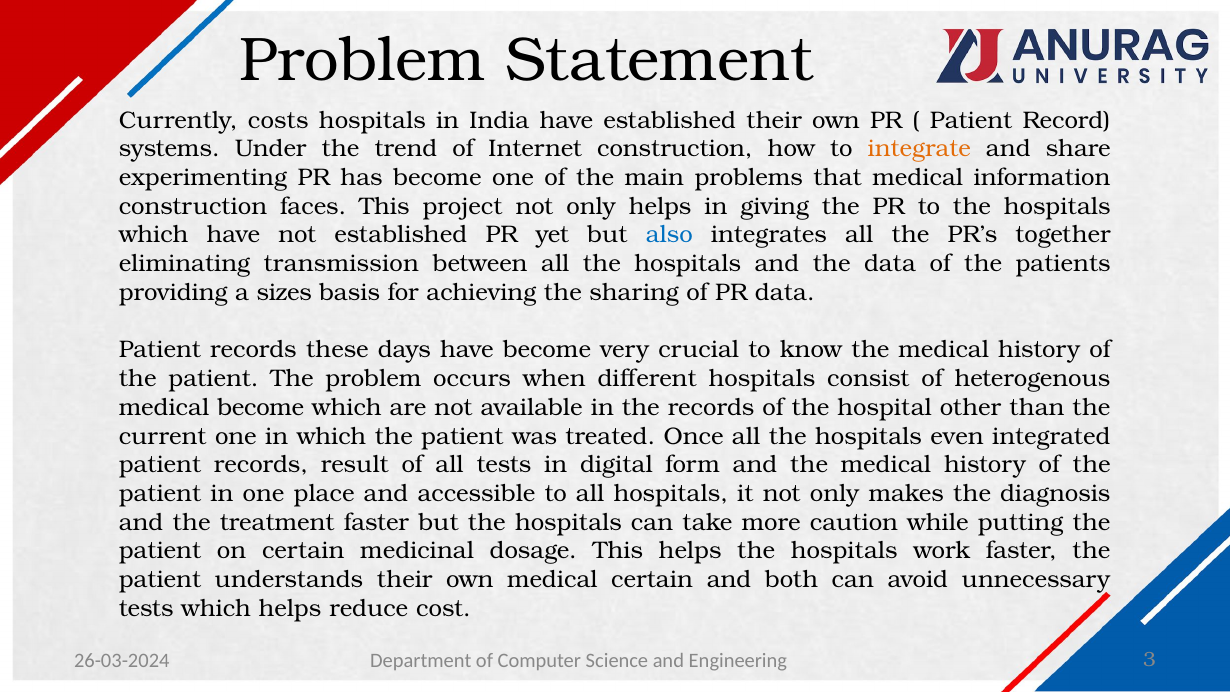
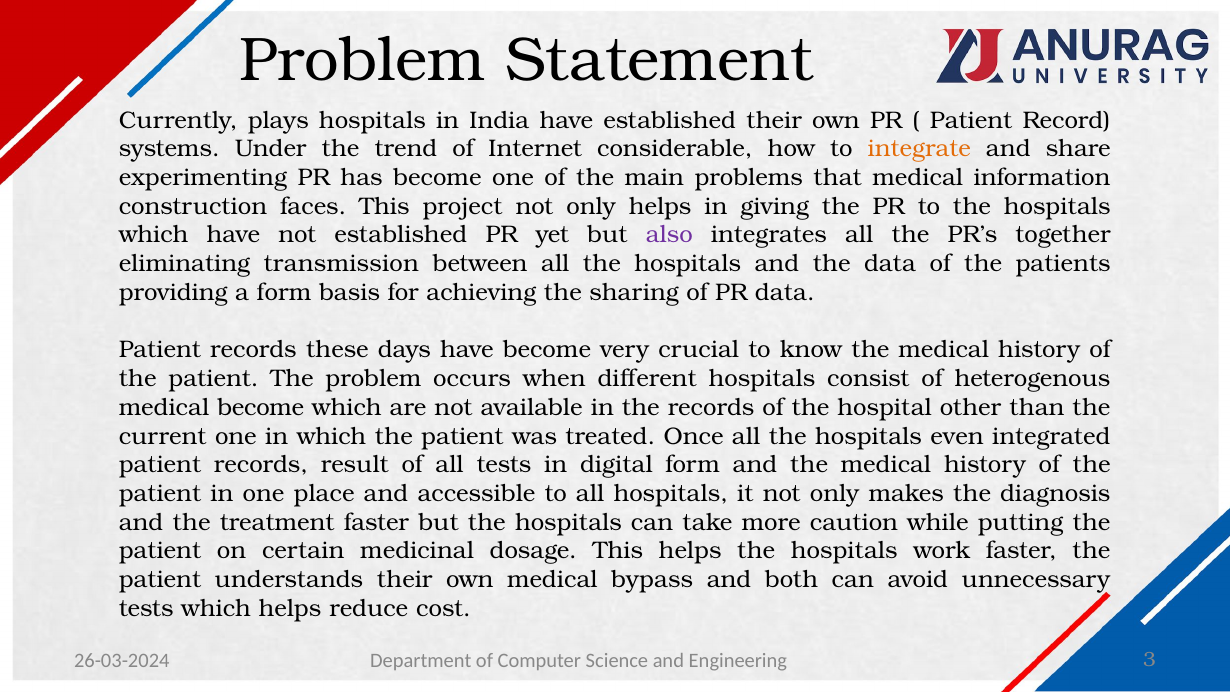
costs: costs -> plays (278, 120)
Internet construction: construction -> considerable (675, 149)
also colour: blue -> purple (669, 235)
a sizes: sizes -> form (284, 292)
medical certain: certain -> bypass (652, 580)
